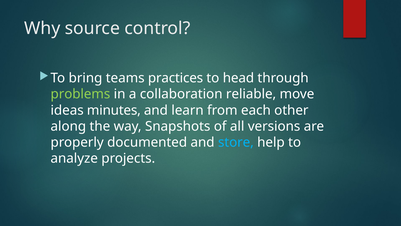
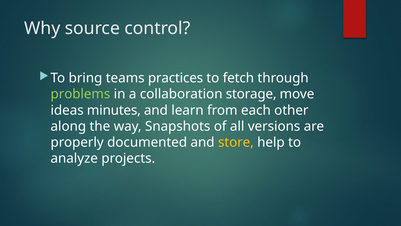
head: head -> fetch (238, 78)
reliable: reliable -> storage (251, 94)
store colour: light blue -> yellow (236, 142)
